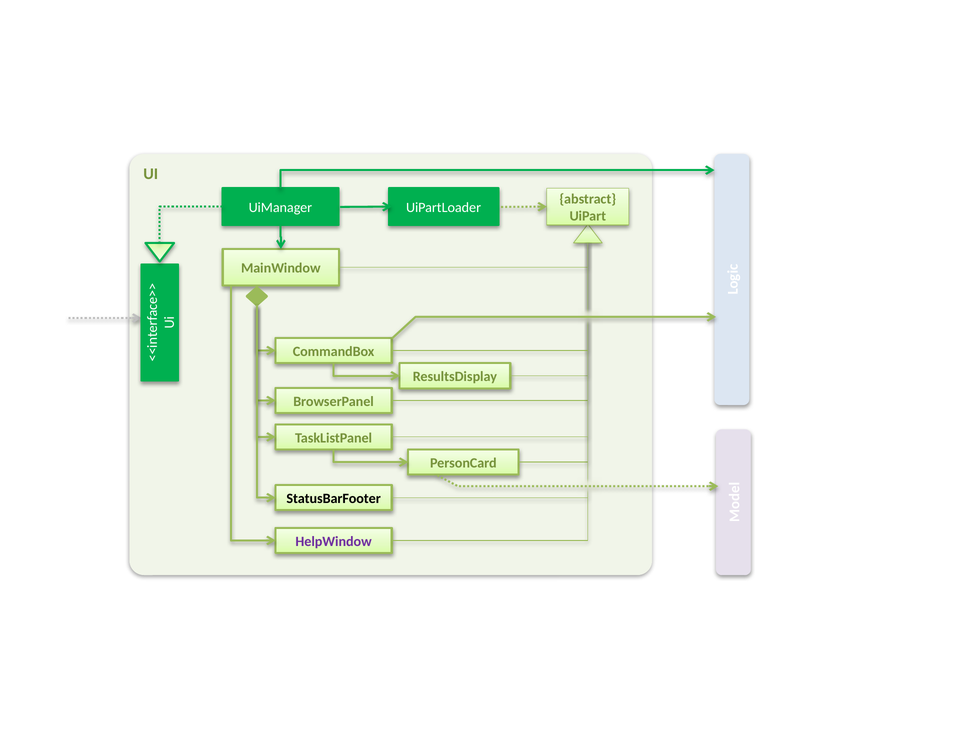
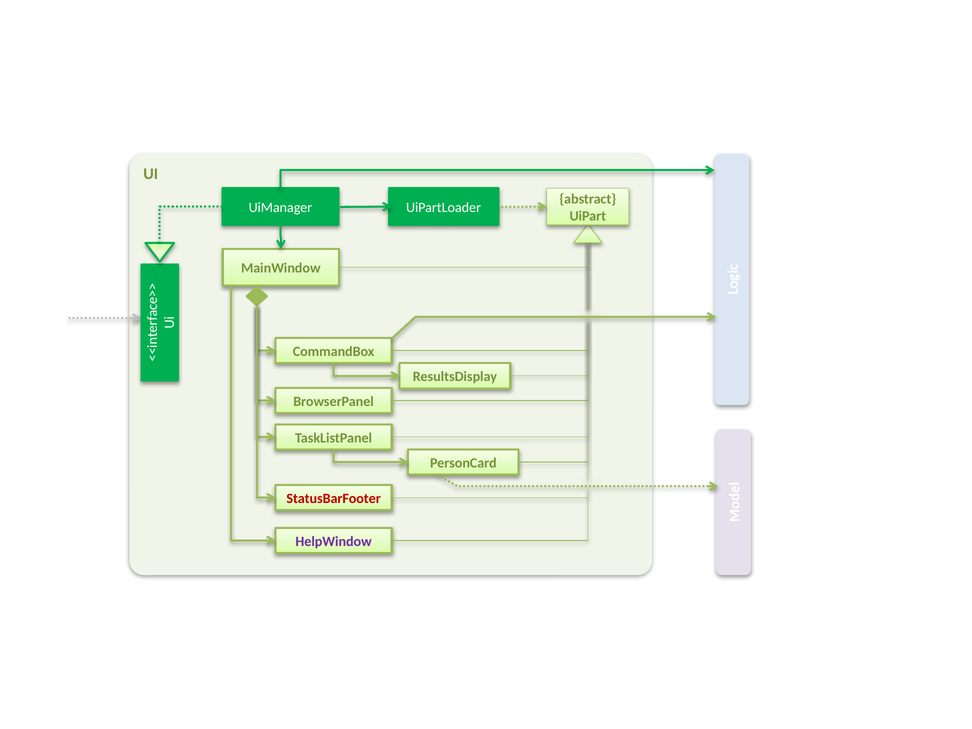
StatusBarFooter colour: black -> red (334, 499)
